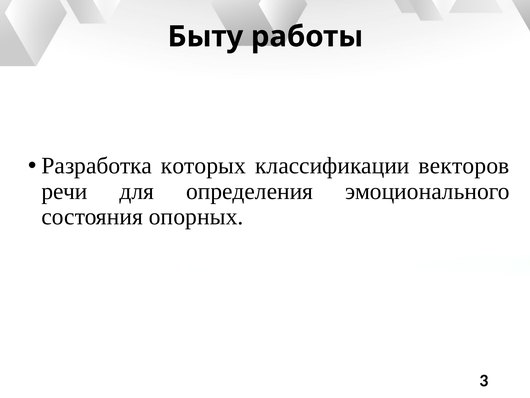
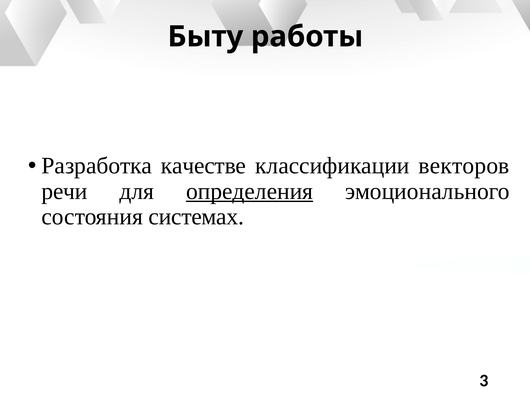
которых: которых -> качестве (204, 166)
определения underline: none -> present (250, 191)
опорных: опорных -> системах (196, 216)
